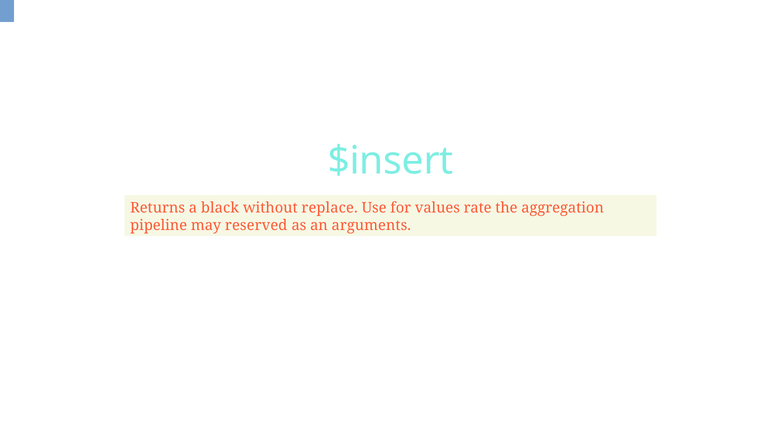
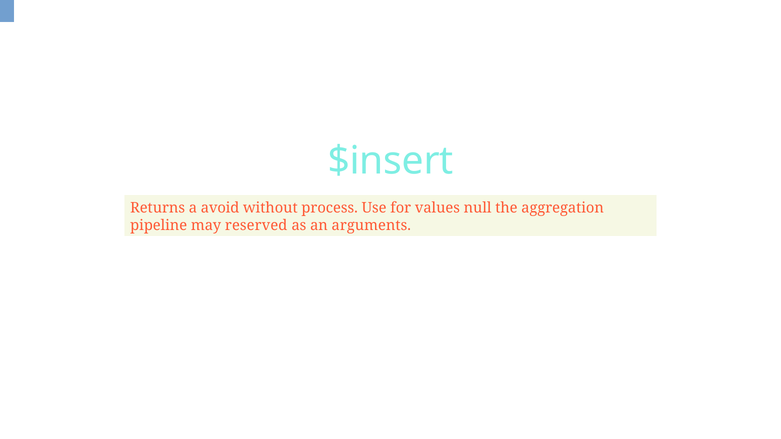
black: black -> avoid (220, 208)
replace: replace -> process (330, 208)
rate: rate -> null (478, 208)
